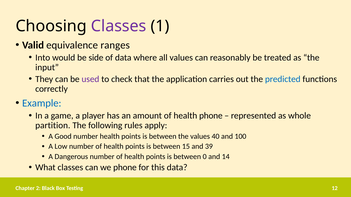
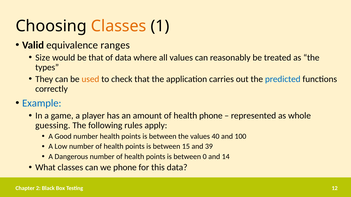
Classes colour: purple -> orange (119, 26)
Into: Into -> Size (43, 58)
be side: side -> that (96, 58)
input: input -> types (47, 68)
used colour: purple -> orange (90, 79)
partition: partition -> guessing (53, 126)
